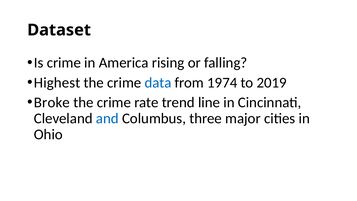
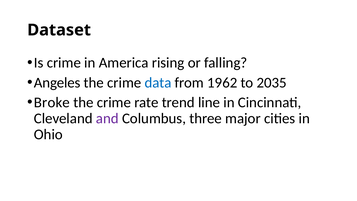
Highest: Highest -> Angeles (57, 83)
1974: 1974 -> 1962 (222, 83)
2019: 2019 -> 2035 (272, 83)
and colour: blue -> purple (107, 118)
